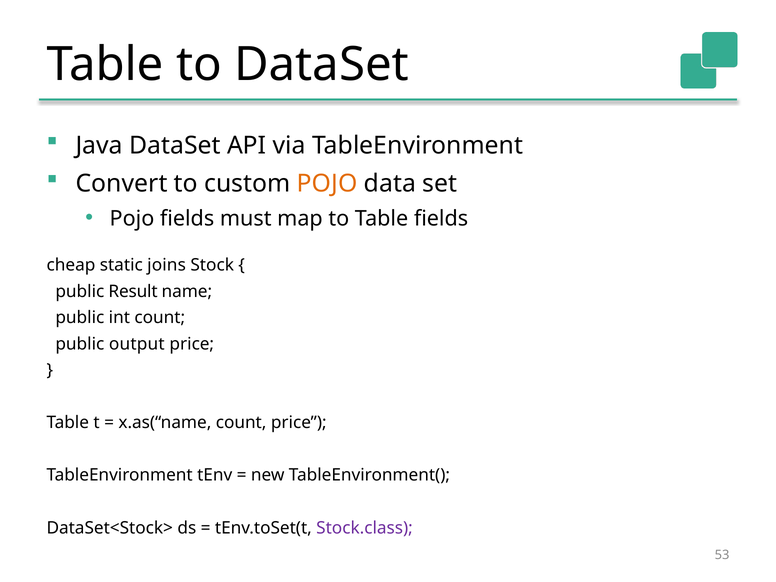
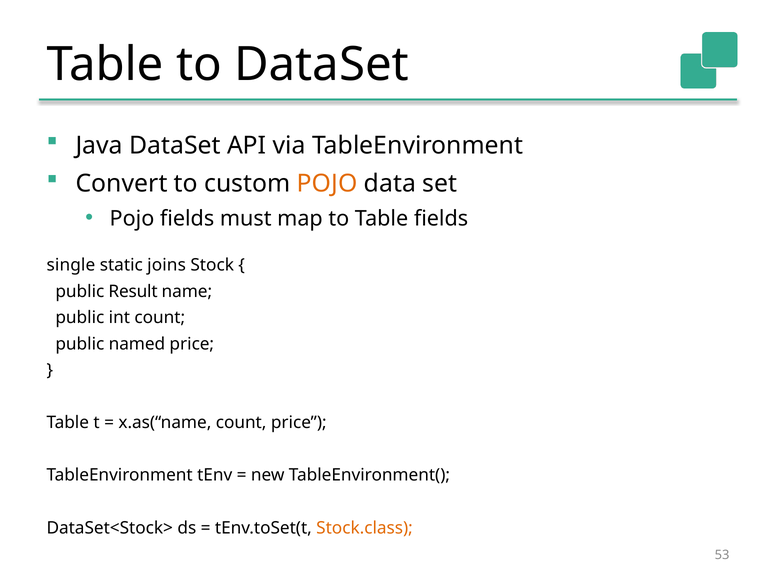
cheap: cheap -> single (71, 265)
output: output -> named (137, 344)
Stock.class colour: purple -> orange (365, 528)
